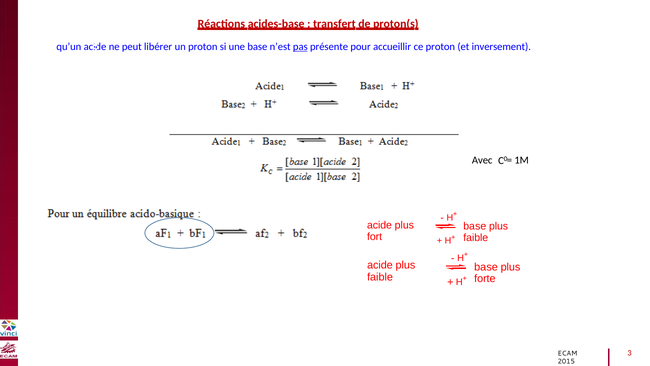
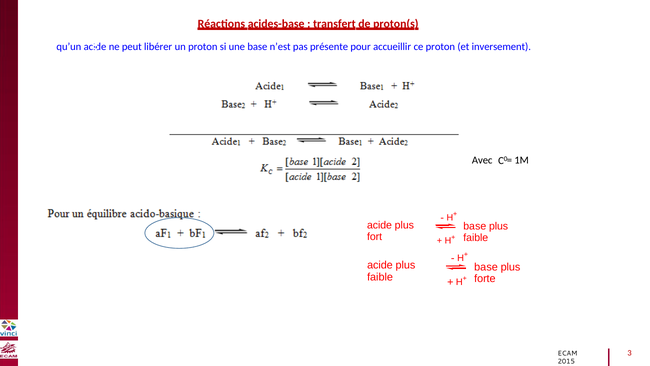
pas underline: present -> none (300, 47)
